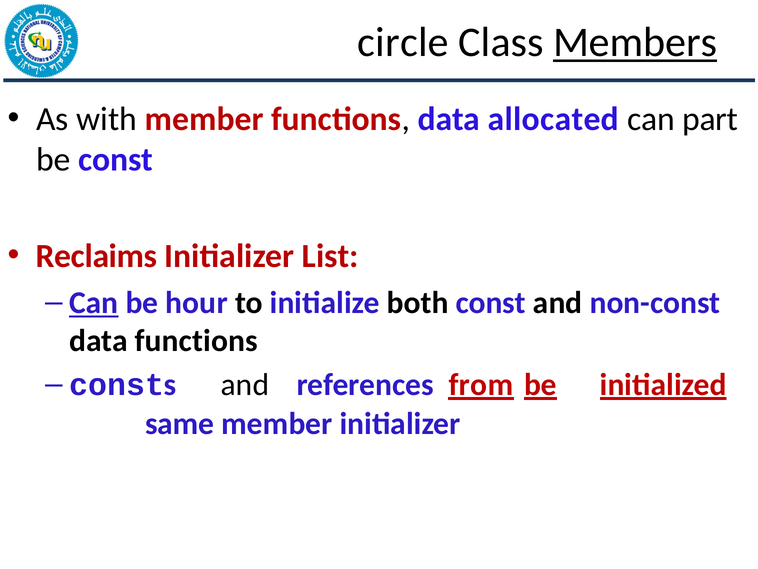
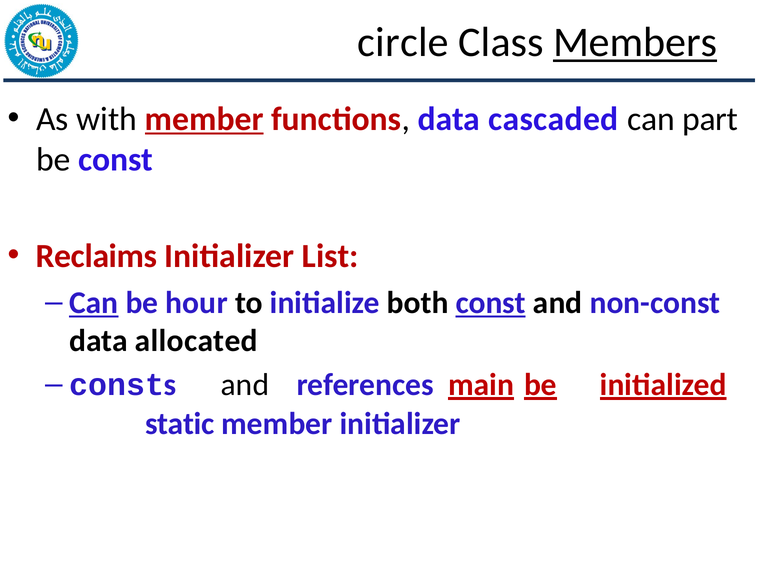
member underline: none -> present (204, 119)
allocated: allocated -> cascaded (553, 119)
const underline: none -> present (491, 303)
data functions: functions -> allocated (196, 340)
from: from -> main (481, 385)
same: same -> static (180, 424)
